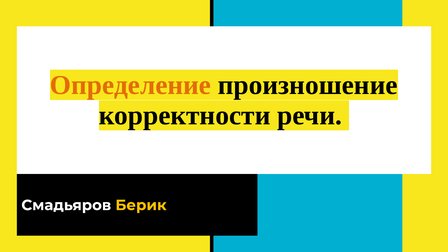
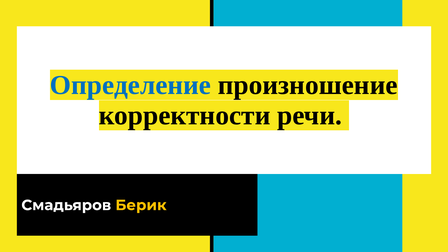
Определение colour: orange -> blue (130, 85)
